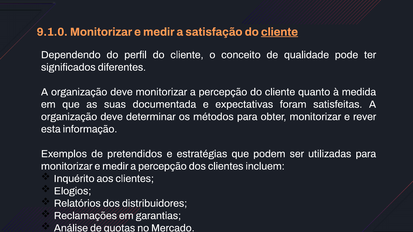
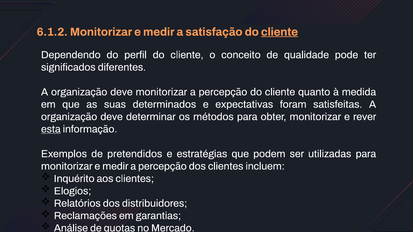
9.1.0: 9.1.0 -> 6.1.2 (52, 32)
documentada: documentada -> determinados (164, 104)
esta underline: none -> present (51, 129)
